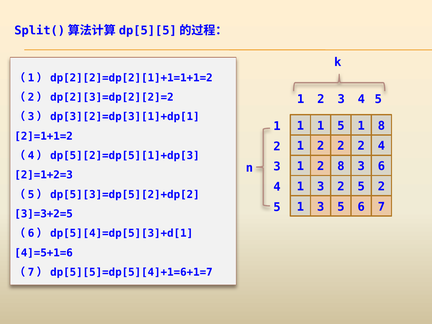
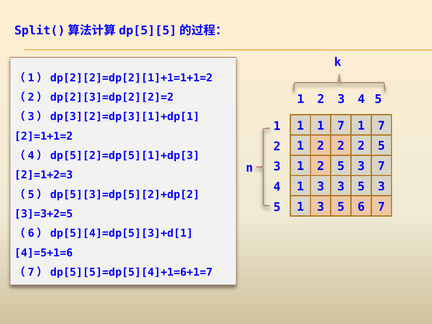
1 1 5: 5 -> 7 (341, 126)
8: 8 -> 7 (381, 126)
4: 4 -> 5 (381, 146)
8: 8 -> 5 (341, 166)
3 6: 6 -> 7 (381, 166)
3 2: 2 -> 3 (341, 186)
2: 2 -> 3 (381, 186)
